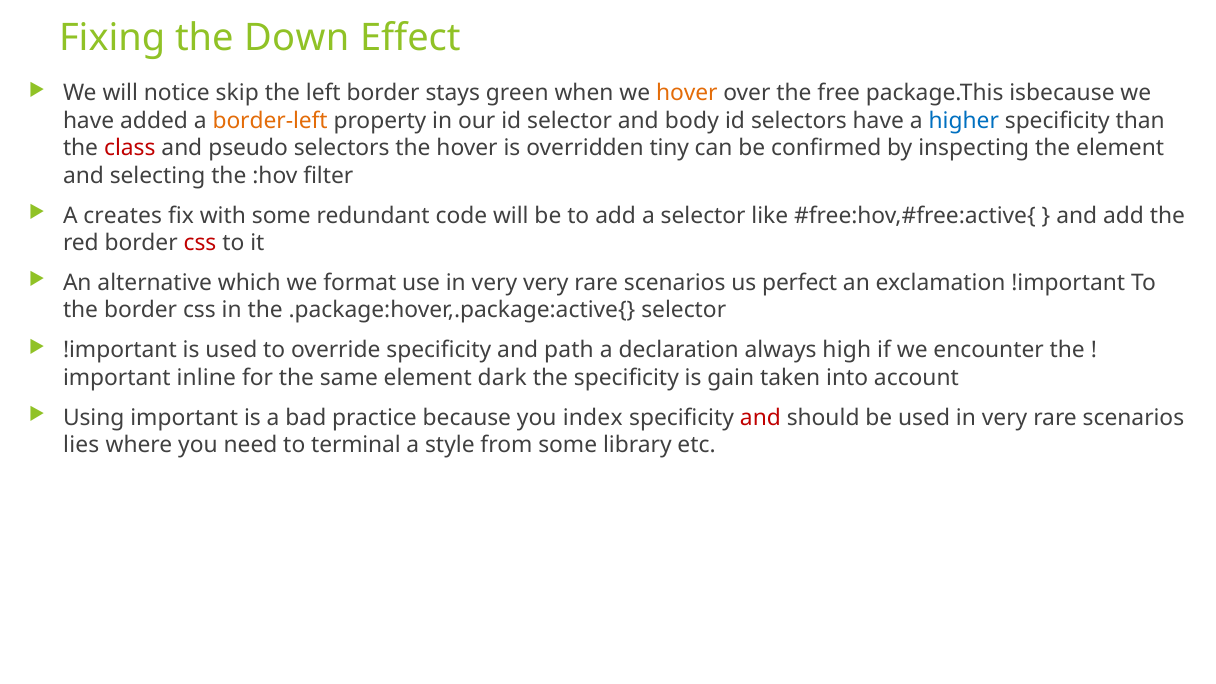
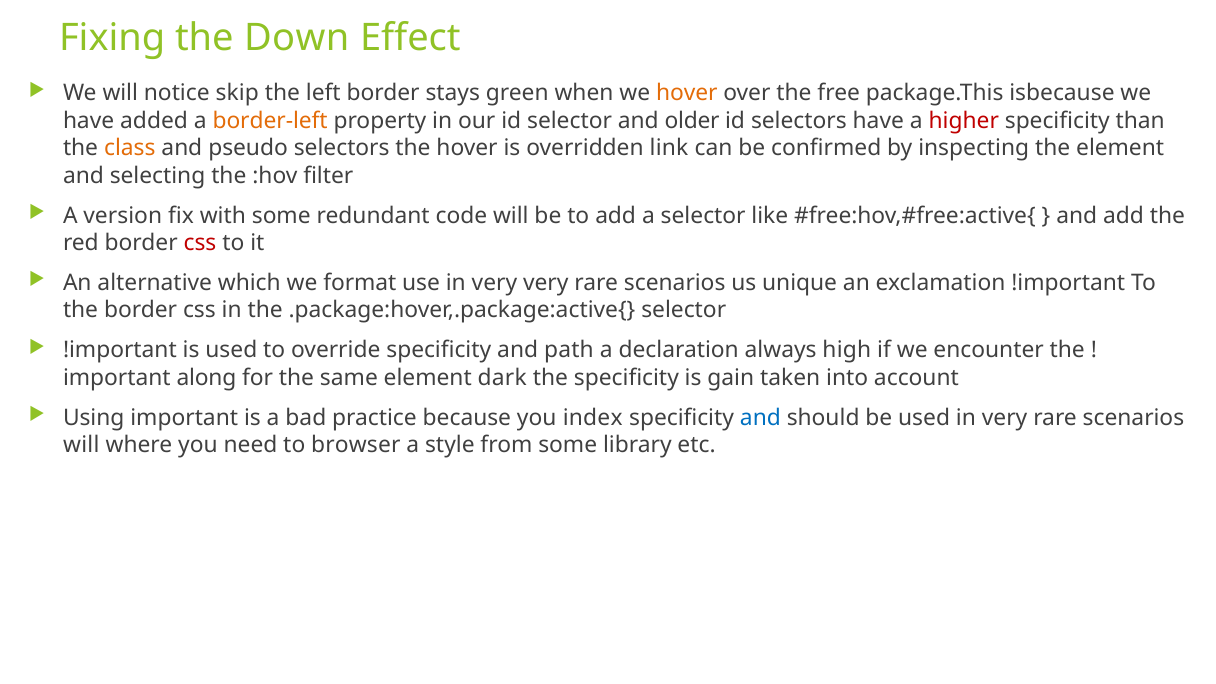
body: body -> older (692, 121)
higher colour: blue -> red (964, 121)
class colour: red -> orange (130, 148)
tiny: tiny -> link (669, 148)
creates: creates -> version (123, 216)
perfect: perfect -> unique (800, 283)
inline: inline -> along (206, 378)
and colour: red -> blue (760, 418)
lies: lies -> will (81, 445)
terminal: terminal -> browser (356, 445)
